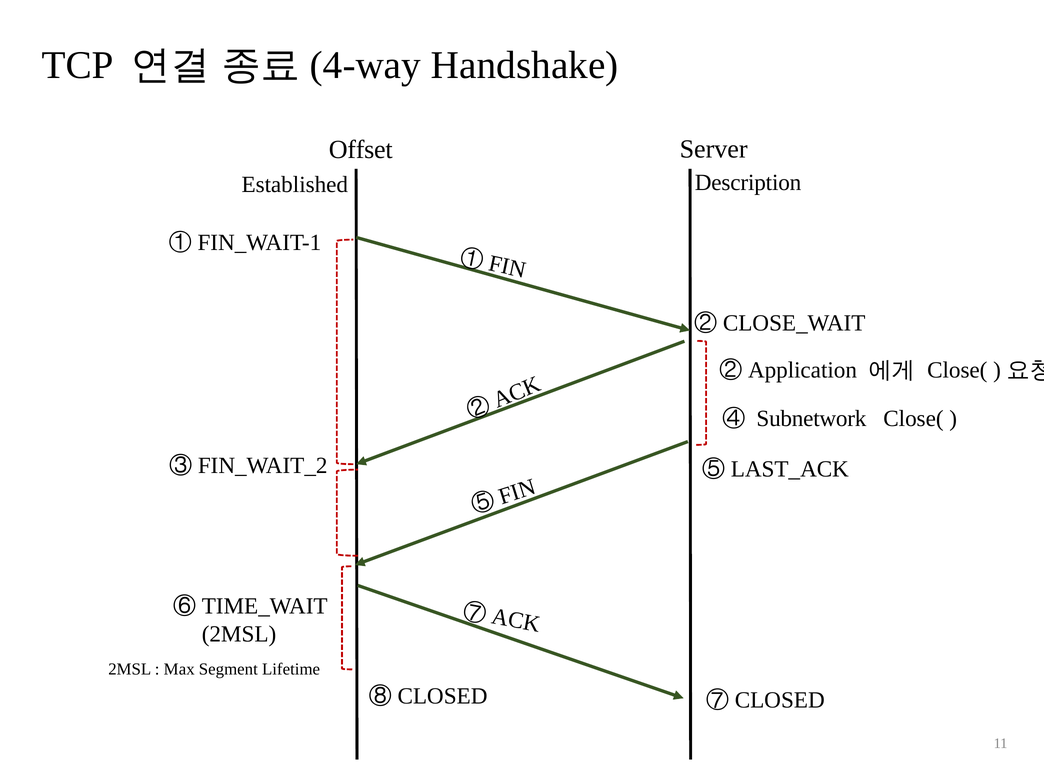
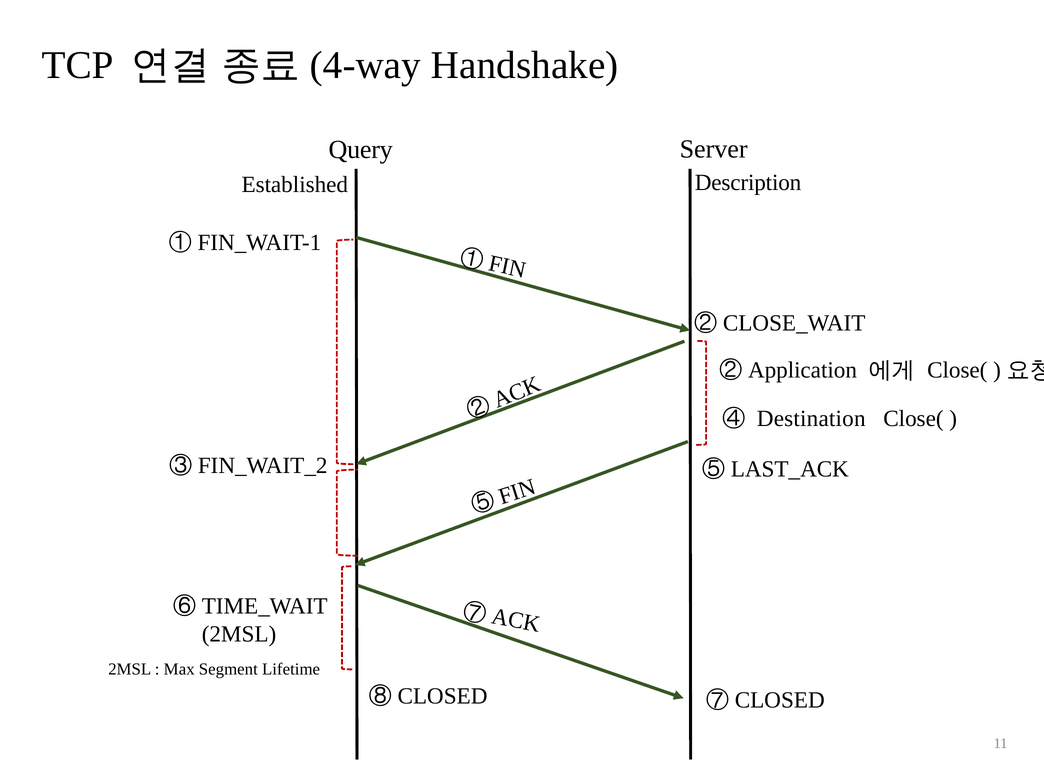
Offset: Offset -> Query (361, 150)
Subnetwork: Subnetwork -> Destination (811, 419)
